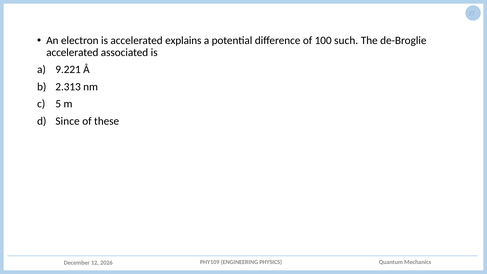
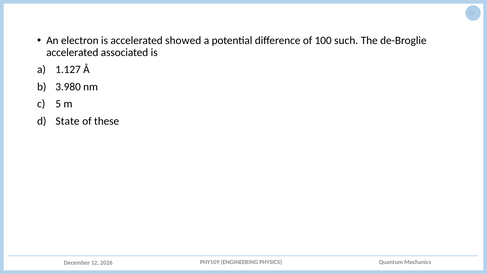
explains: explains -> showed (183, 40)
9.221: 9.221 -> 1.127 (68, 70)
2.313: 2.313 -> 3.980 (68, 87)
Since: Since -> State (68, 121)
